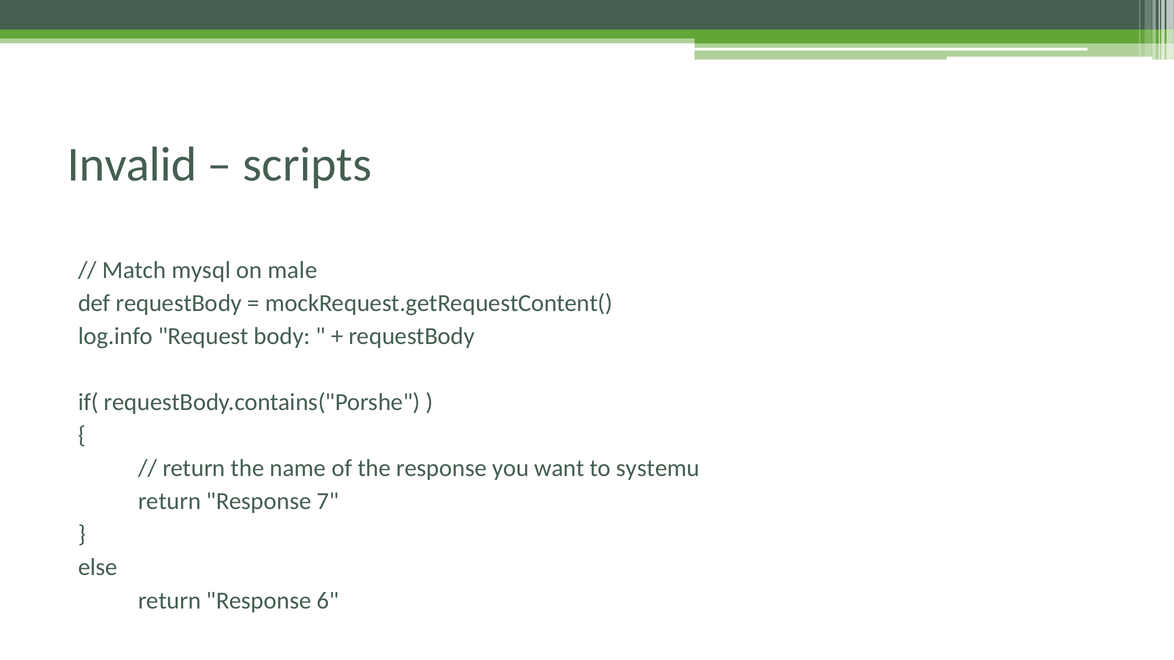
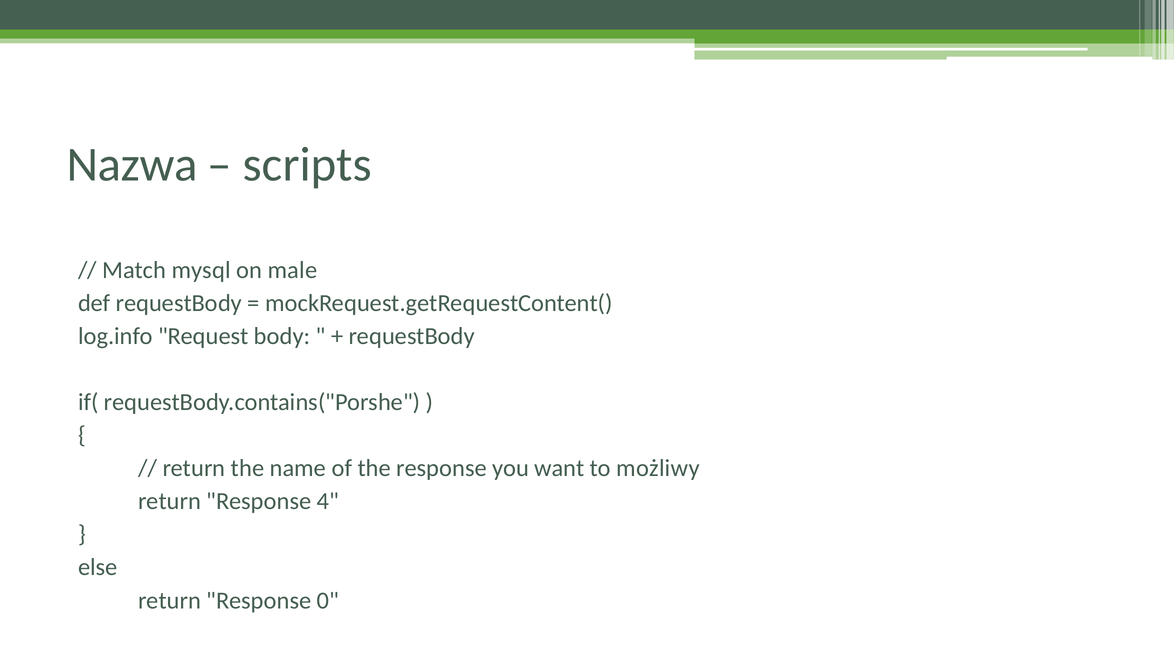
Invalid: Invalid -> Nazwa (132, 165)
systemu: systemu -> możliwy (658, 469)
7: 7 -> 4 (328, 502)
6: 6 -> 0 (328, 601)
